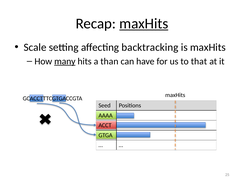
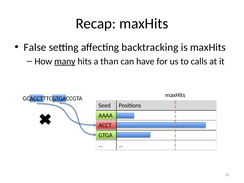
maxHits underline: present -> none (144, 24)
Scale: Scale -> False (35, 47)
that: that -> calls (199, 61)
